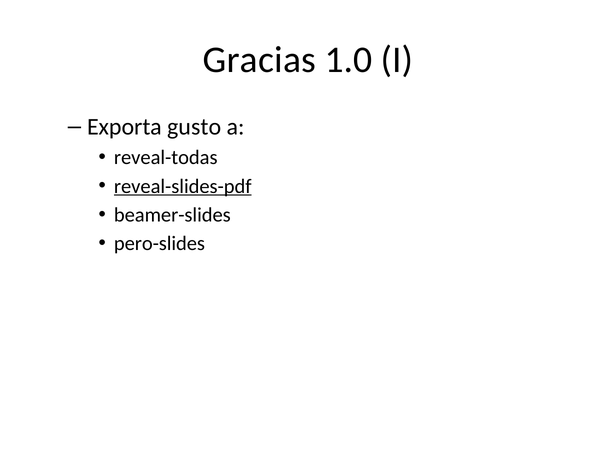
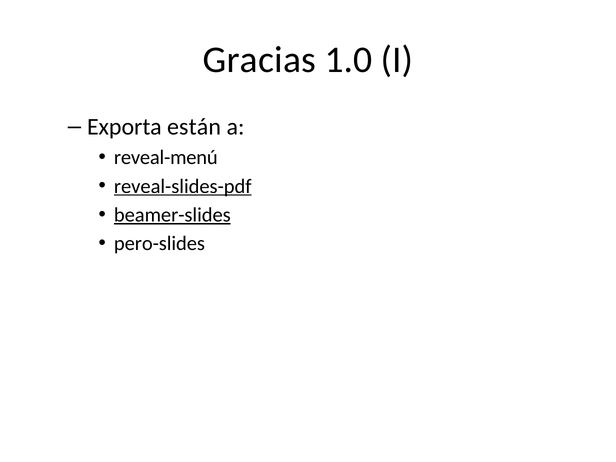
gusto: gusto -> están (194, 127)
reveal-todas: reveal-todas -> reveal-menú (166, 158)
beamer-slides underline: none -> present (172, 215)
